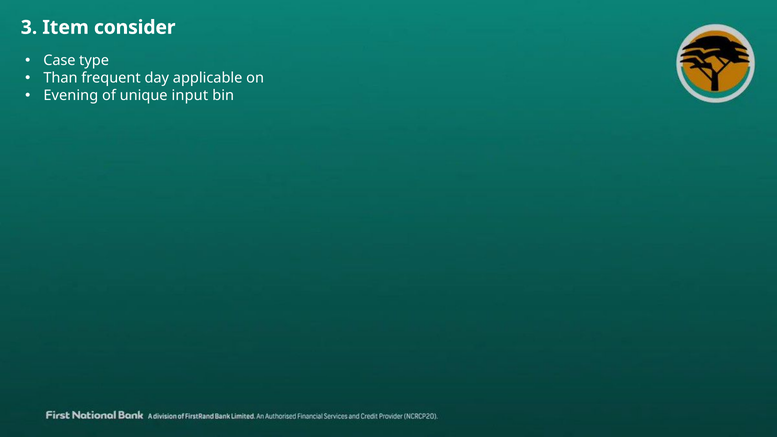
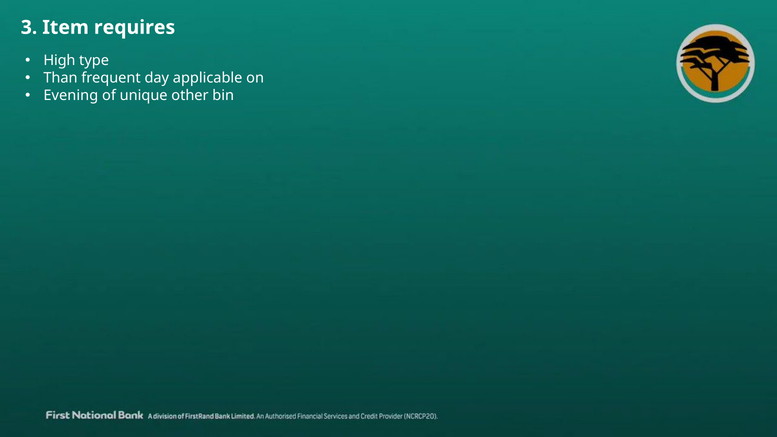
consider: consider -> requires (135, 27)
Case: Case -> High (59, 61)
input: input -> other (190, 96)
